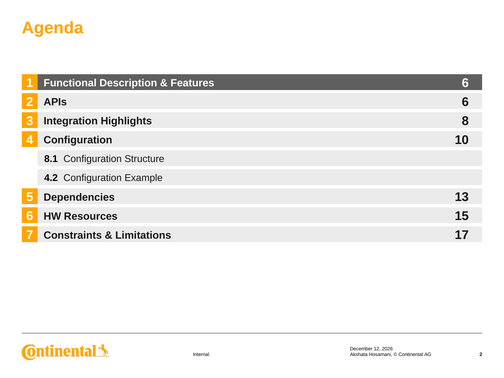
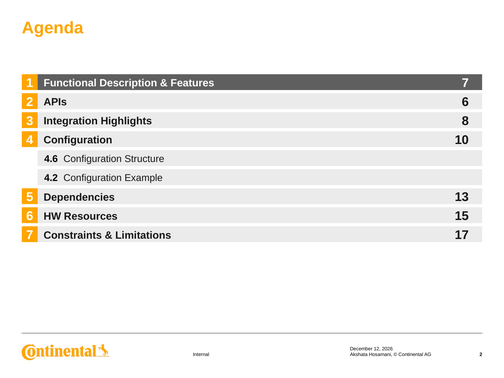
1 6: 6 -> 7 (465, 83)
8.1: 8.1 -> 4.6 (51, 159)
